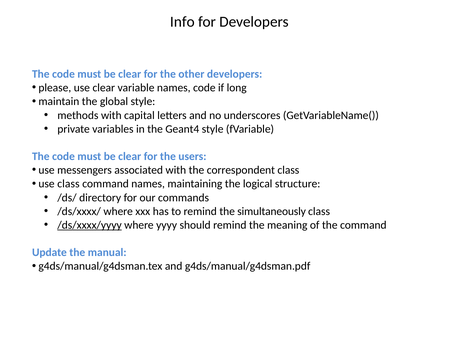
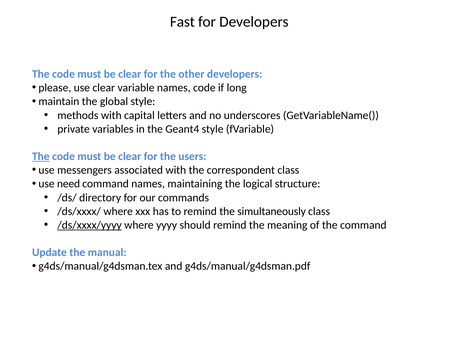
Info: Info -> Fast (182, 22)
The underline: none -> present (41, 156)
use class: class -> need (69, 184)
